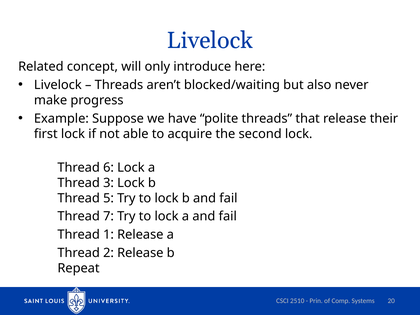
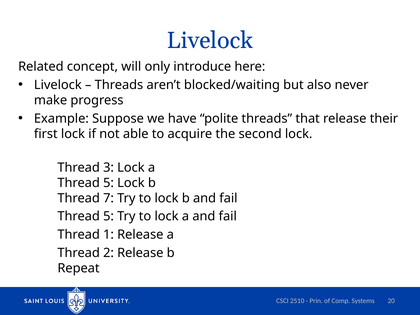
6: 6 -> 3 (108, 167)
3: 3 -> 5 (108, 183)
5: 5 -> 7 (108, 198)
7: 7 -> 5 (108, 216)
